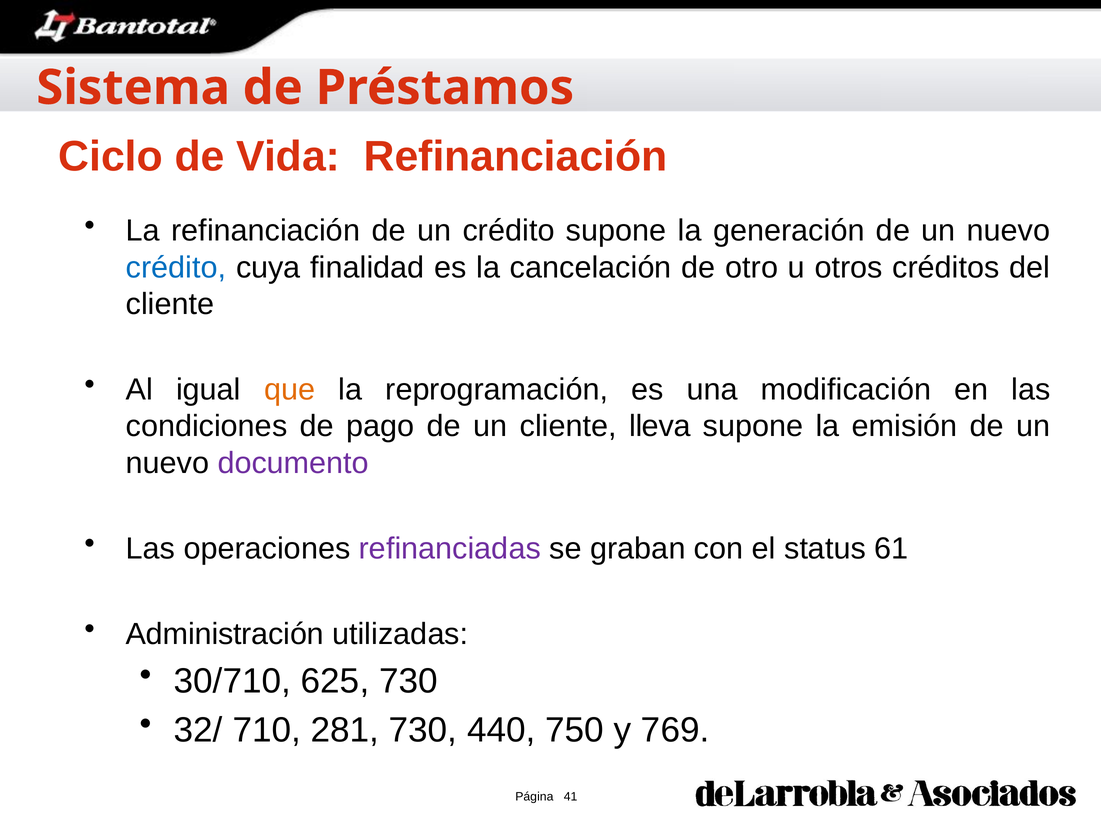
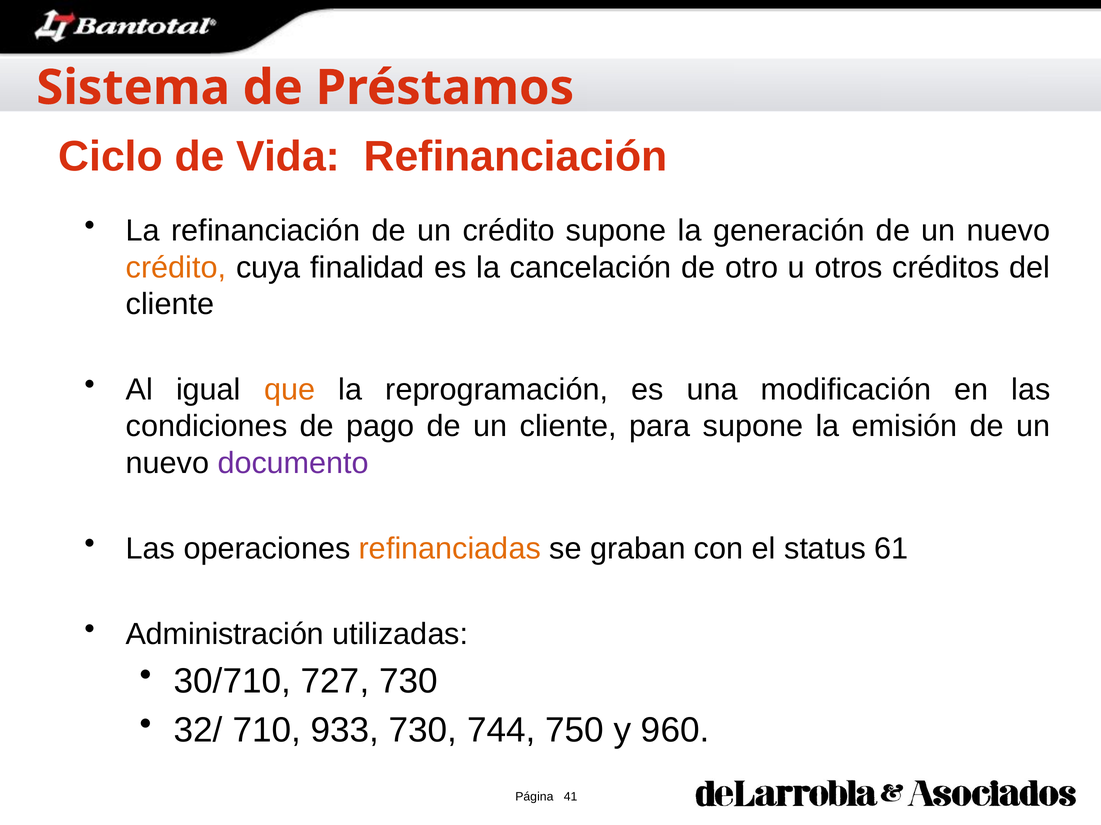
crédito colour: blue -> orange (176, 268)
lleva: lleva -> para (660, 427)
refinanciadas colour: purple -> orange (450, 549)
625: 625 -> 727 (335, 682)
281: 281 -> 933 (345, 731)
440: 440 -> 744 (501, 731)
769: 769 -> 960 (675, 731)
